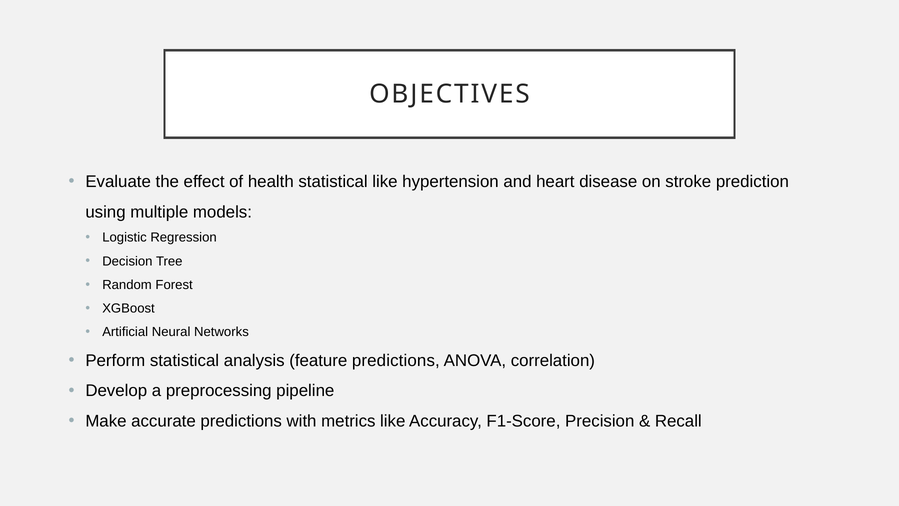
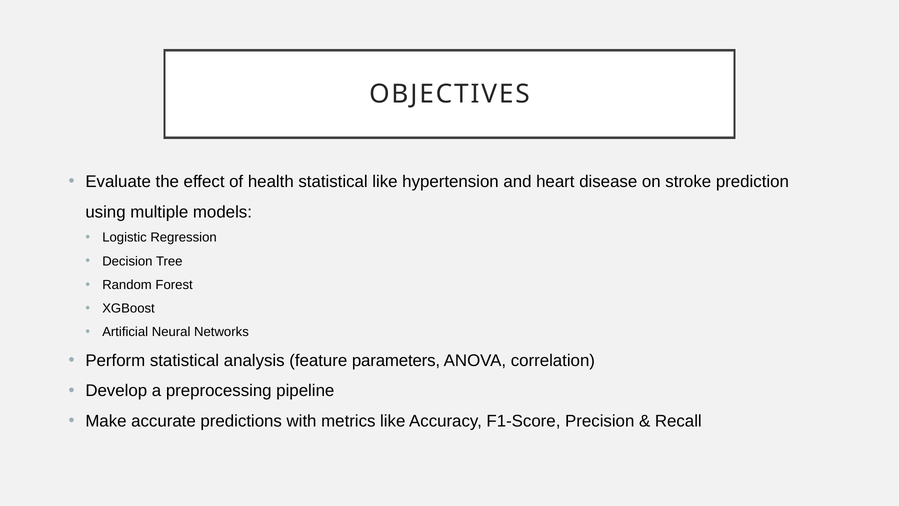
feature predictions: predictions -> parameters (396, 360)
